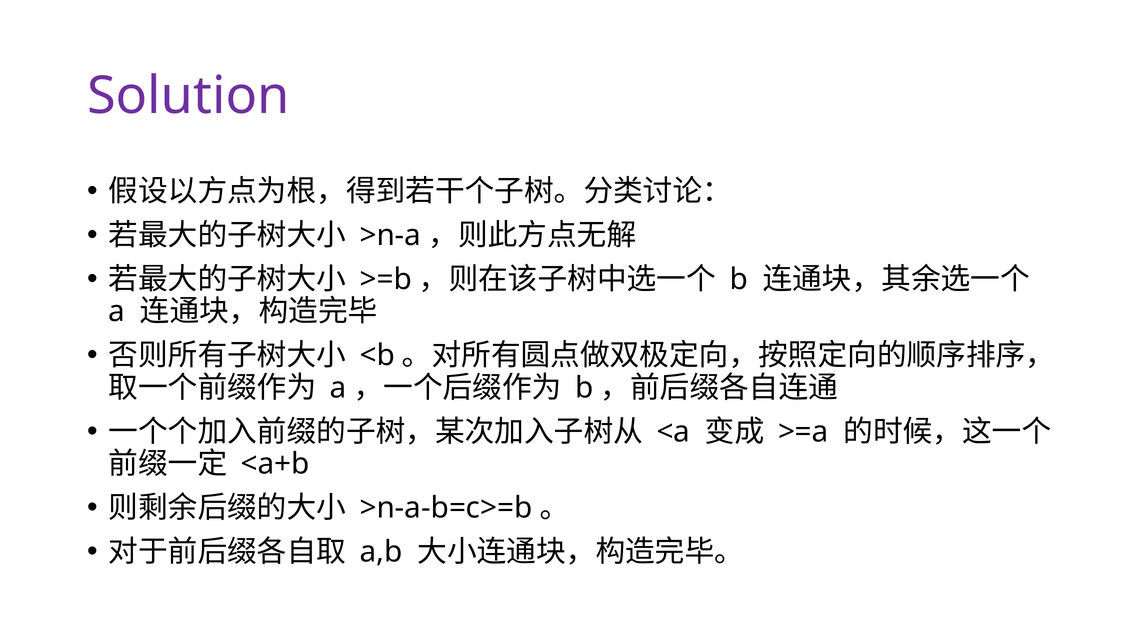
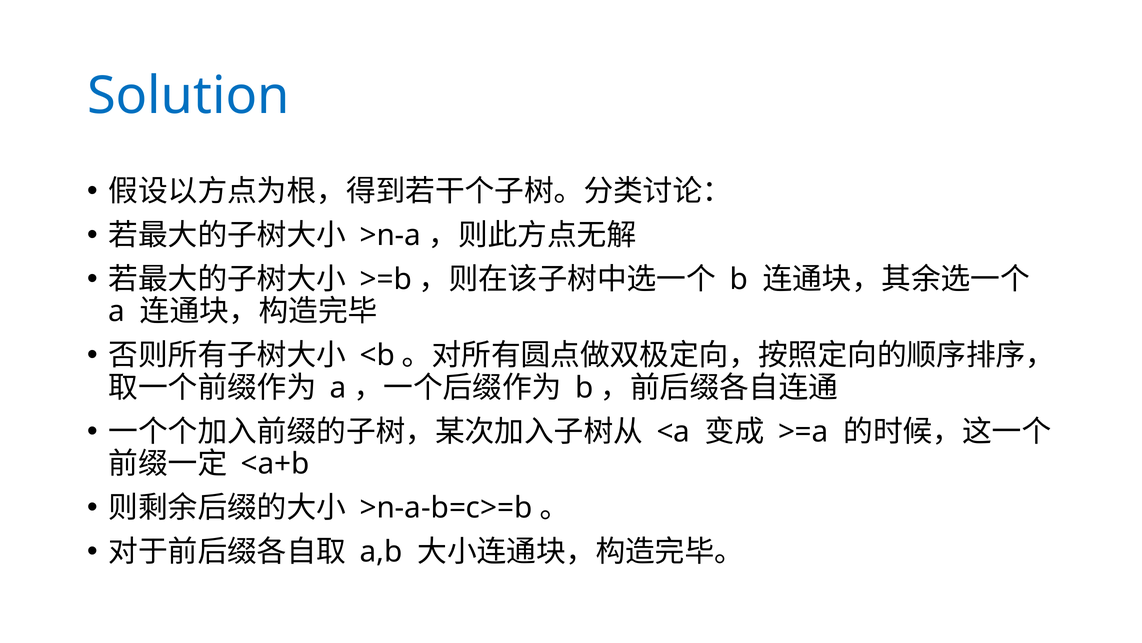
Solution colour: purple -> blue (188, 96)
